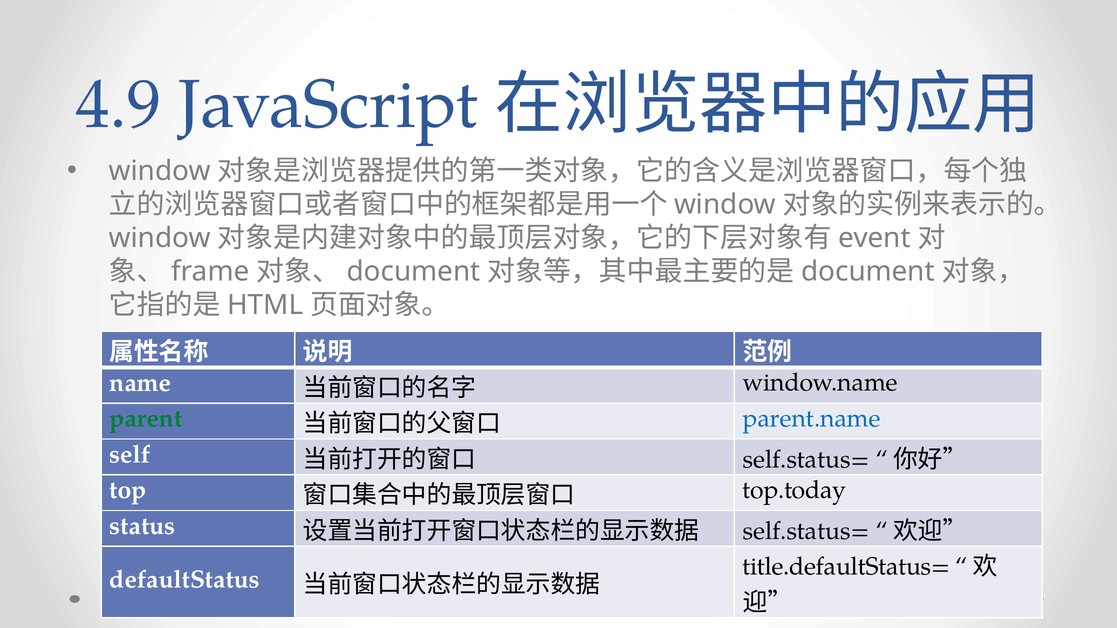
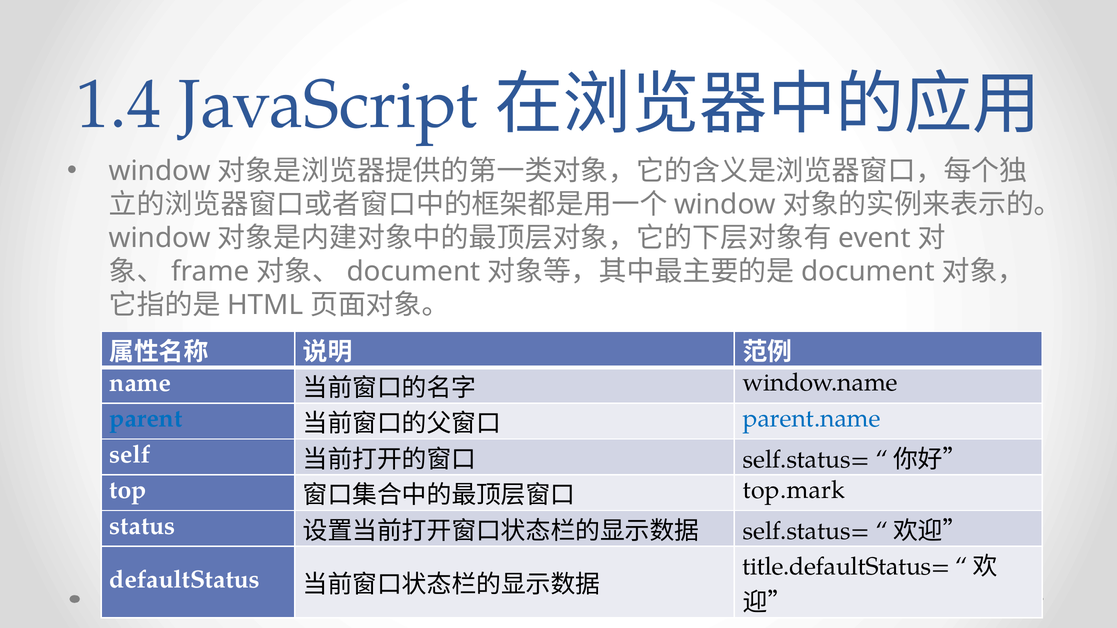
4.9: 4.9 -> 1.4 (118, 105)
parent colour: green -> blue (146, 419)
top.today: top.today -> top.mark (794, 490)
